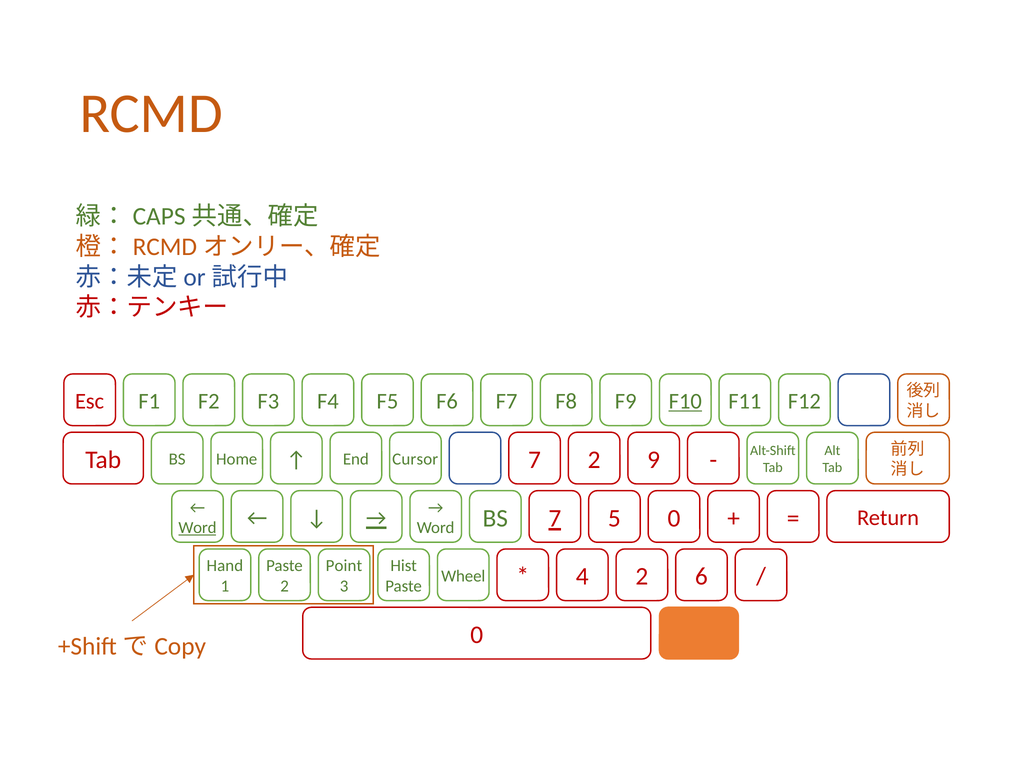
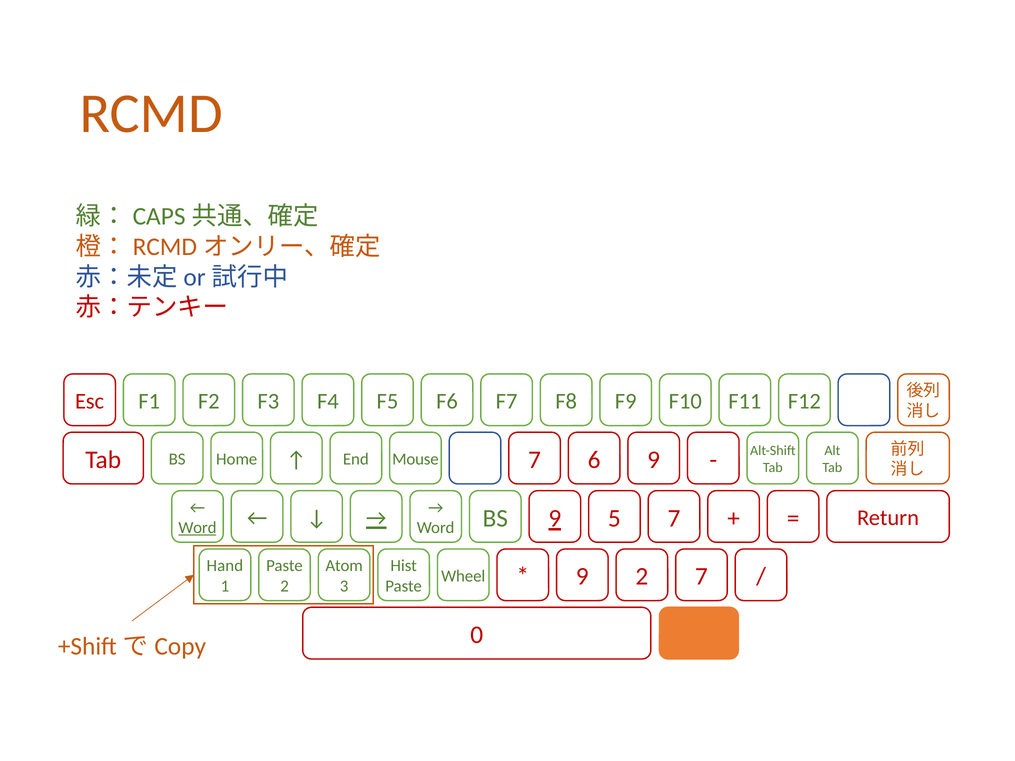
F10 underline: present -> none (685, 401)
Cursor: Cursor -> Mouse (415, 459)
7 2: 2 -> 6 (594, 460)
BS 7: 7 -> 9 (555, 518)
5 0: 0 -> 7 (674, 518)
Point: Point -> Atom (344, 566)
4: 4 -> 9 (582, 577)
2 6: 6 -> 7 (701, 577)
